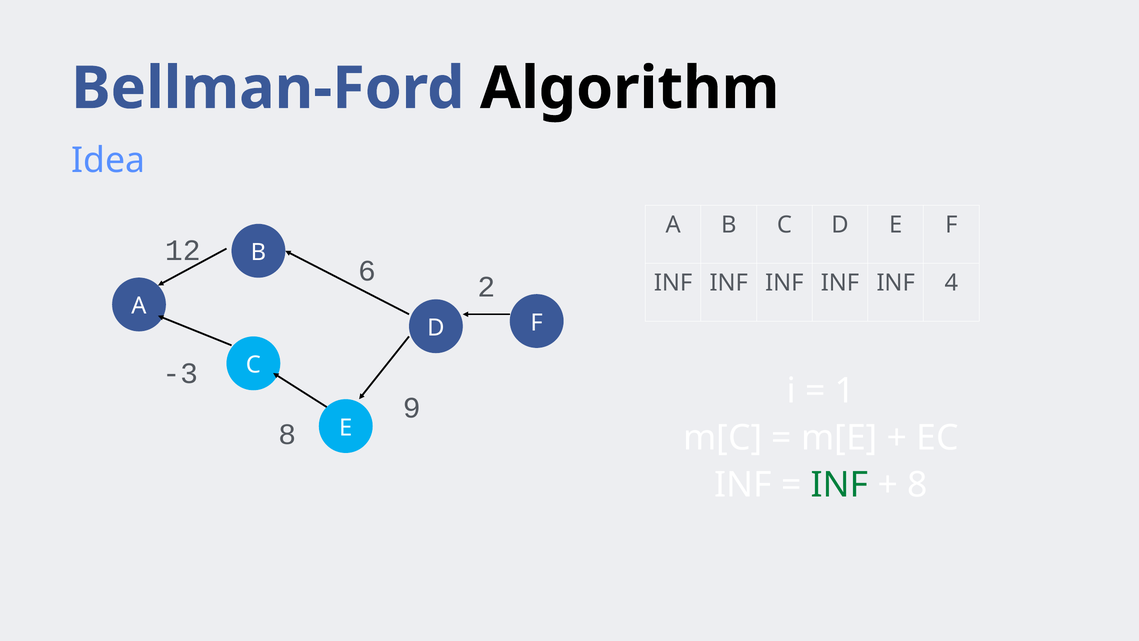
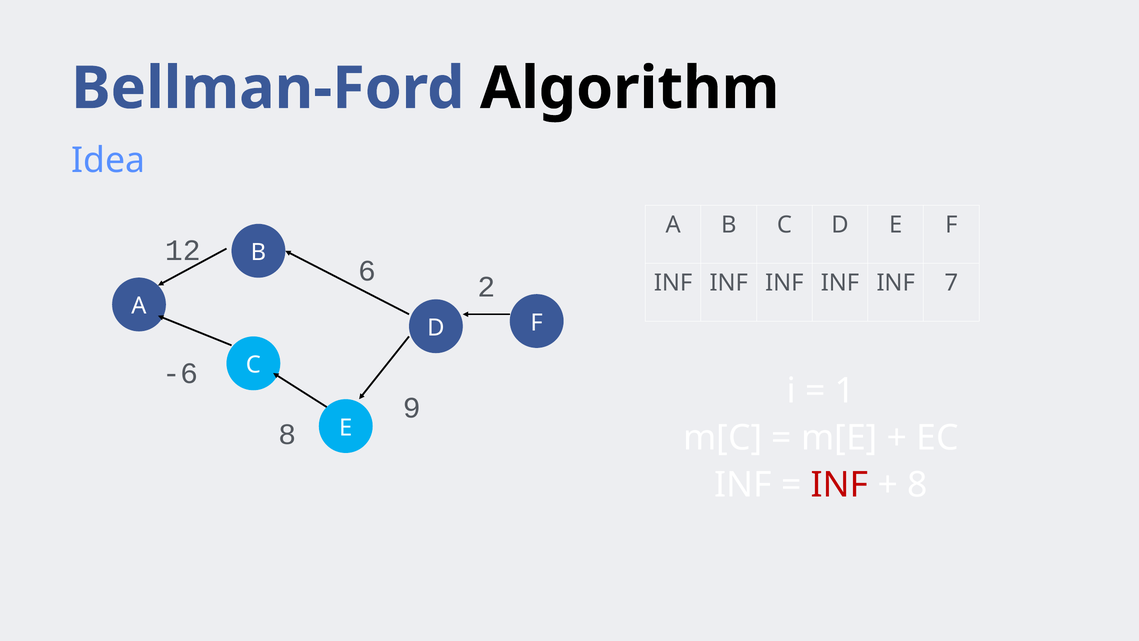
4: 4 -> 7 (951, 283)
-3: -3 -> -6 (180, 373)
INF colour: green -> red (839, 485)
